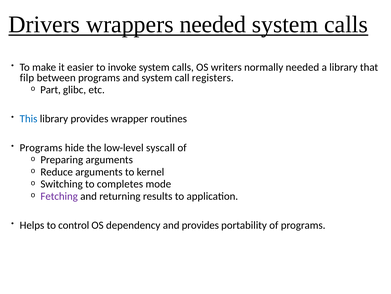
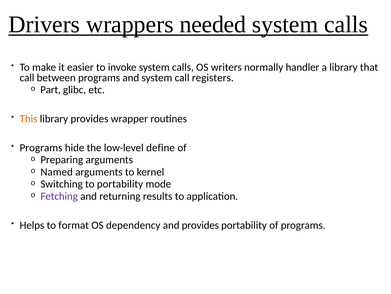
normally needed: needed -> handler (302, 67)
filp: filp -> call (27, 78)
This colour: blue -> orange (29, 119)
syscall: syscall -> define (161, 147)
Reduce: Reduce -> Named (57, 172)
to completes: completes -> portability (120, 184)
control: control -> format (74, 225)
